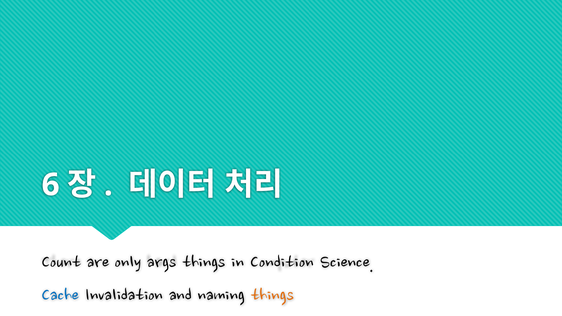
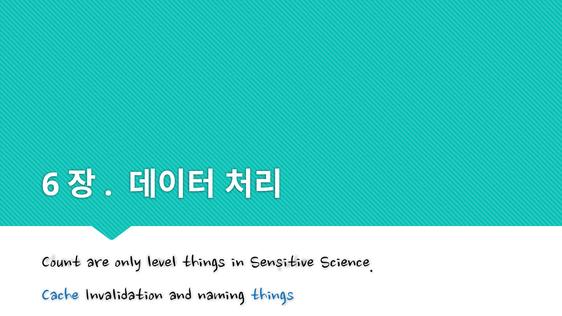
args: args -> level (162, 260)
Condition: Condition -> Sensitive (282, 260)
things colour: orange -> blue (272, 293)
